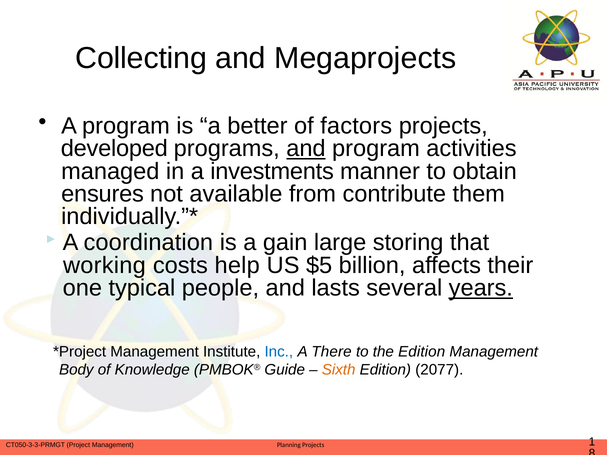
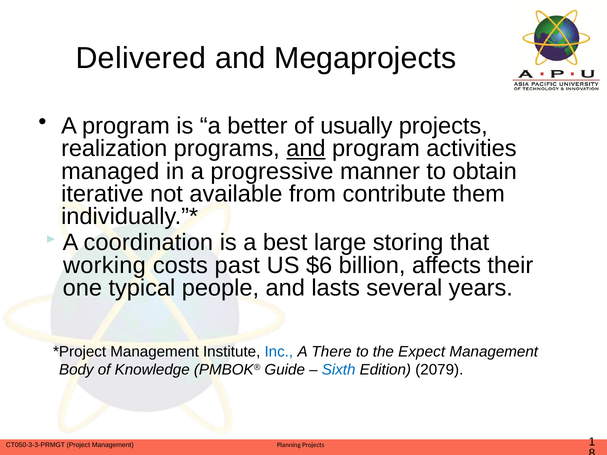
Collecting: Collecting -> Delivered (141, 58)
factors: factors -> usually (356, 126)
developed: developed -> realization (114, 149)
investments: investments -> progressive (272, 171)
ensures: ensures -> iterative (102, 194)
gain: gain -> best (285, 243)
help: help -> past (237, 265)
$5: $5 -> $6 (319, 265)
years underline: present -> none (481, 288)
the Edition: Edition -> Expect (422, 352)
Sixth colour: orange -> blue (339, 370)
2077: 2077 -> 2079 (439, 370)
